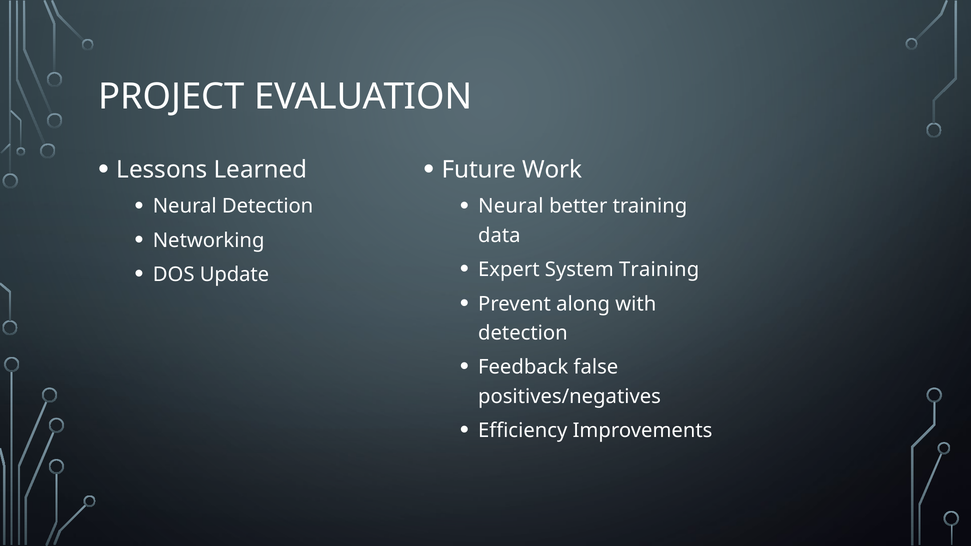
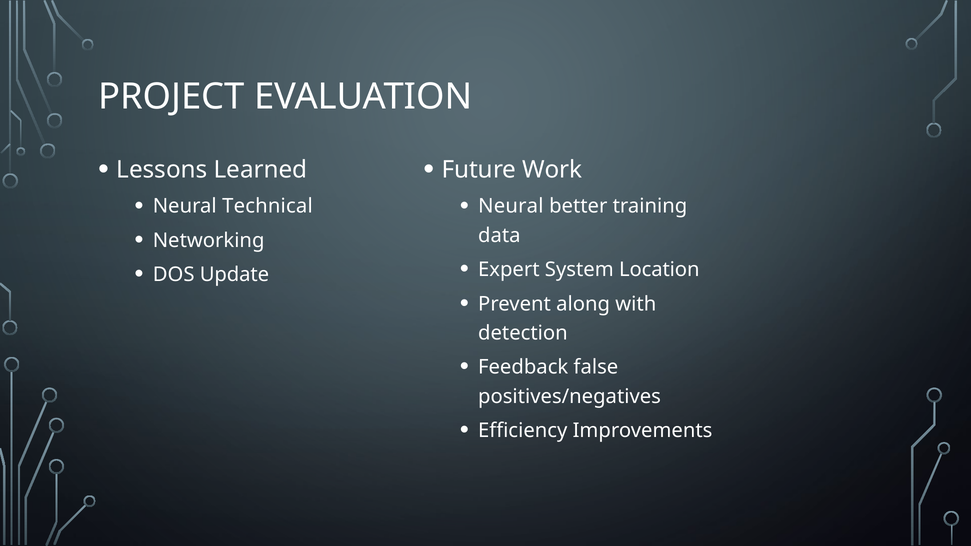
Neural Detection: Detection -> Technical (267, 206)
System Training: Training -> Location (659, 270)
